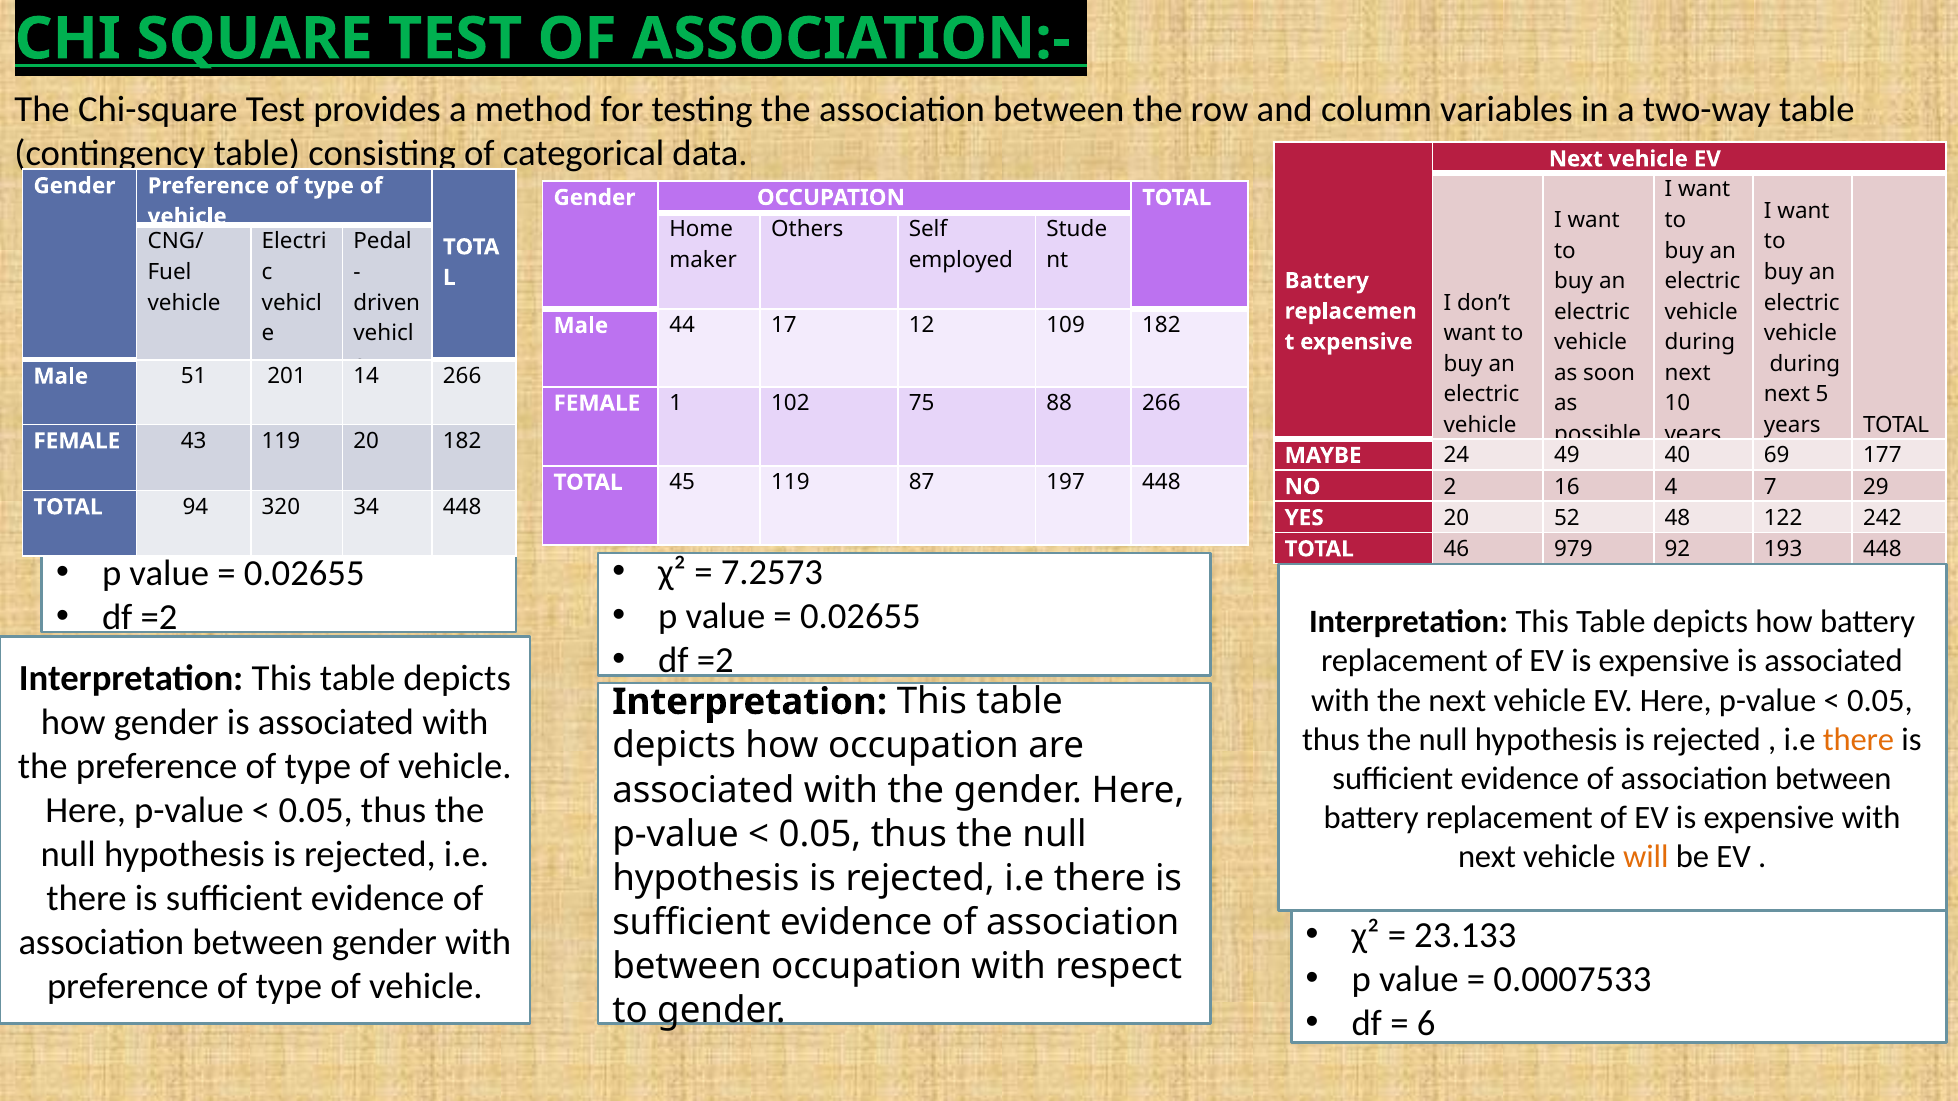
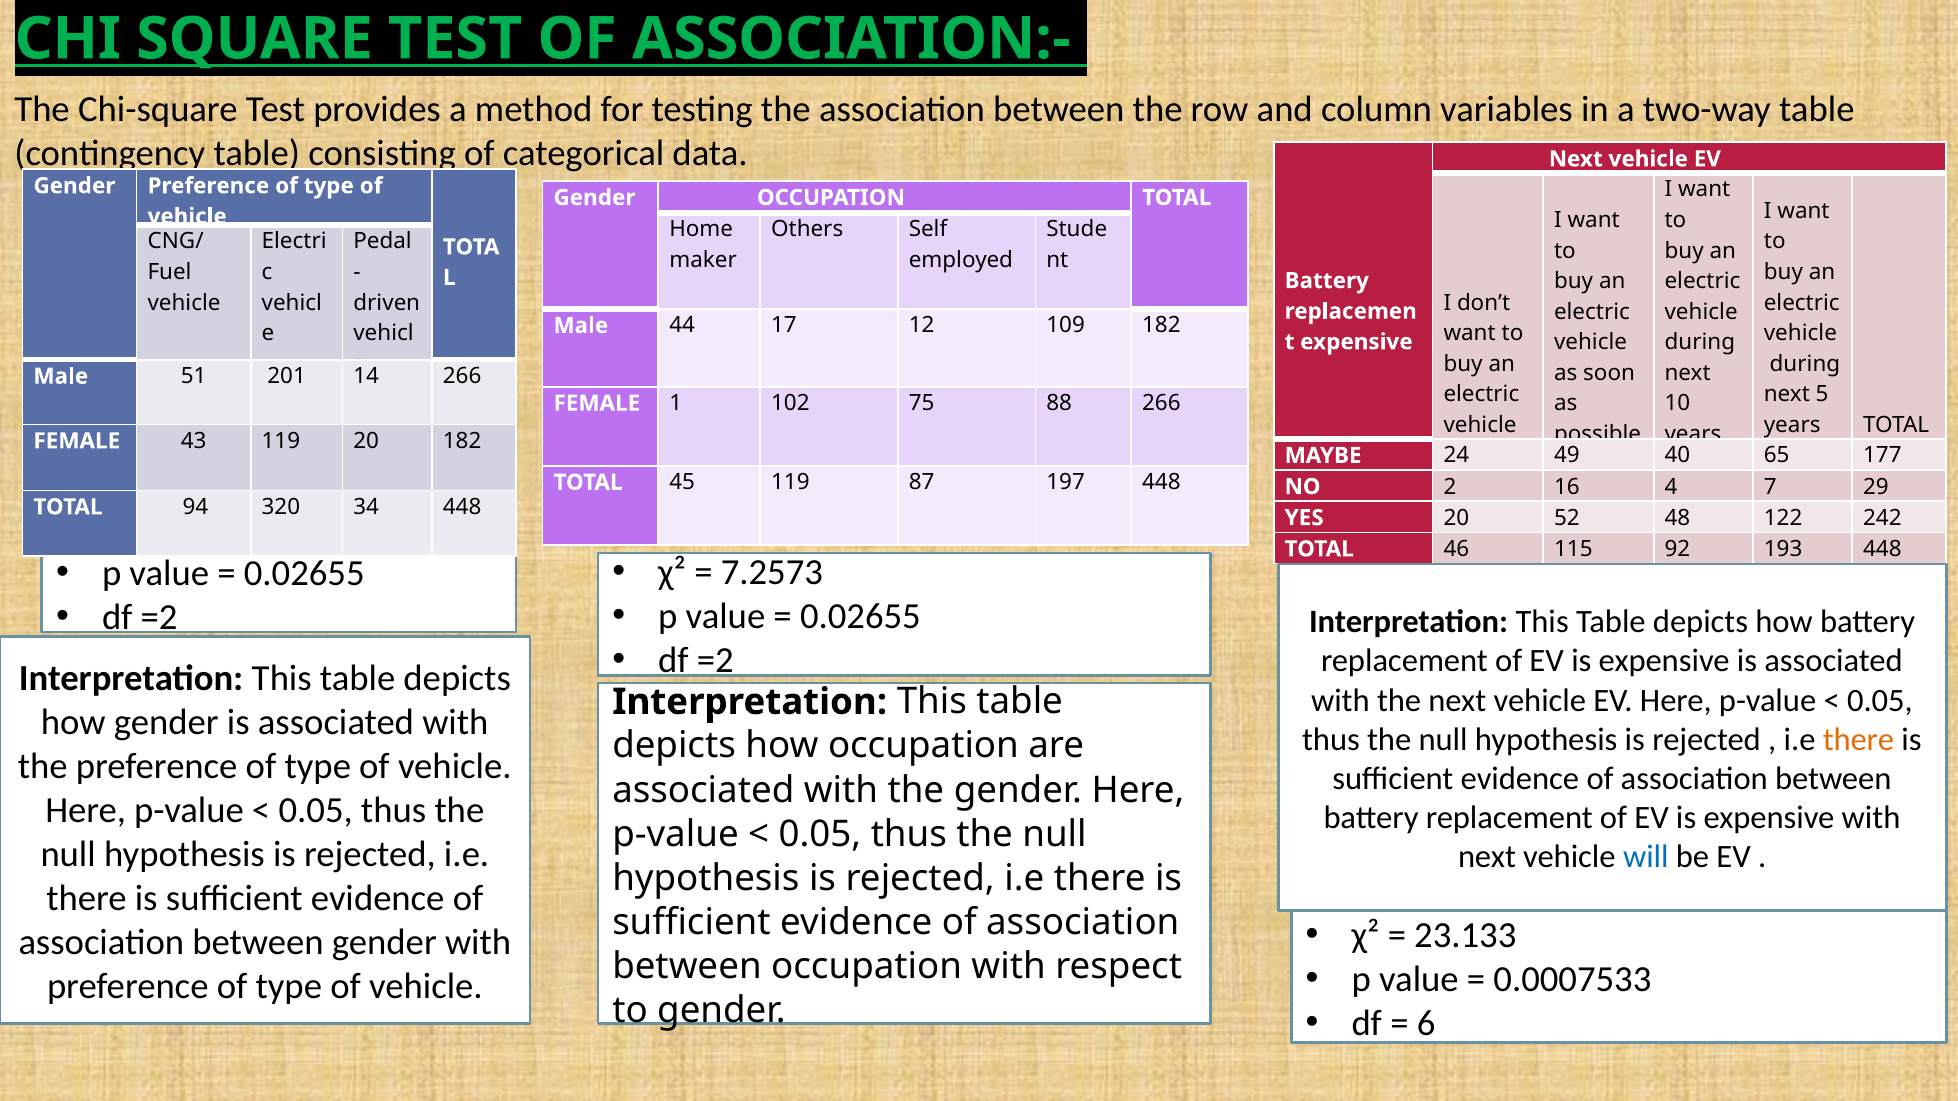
69: 69 -> 65 (1777, 456)
979: 979 -> 115 (1573, 549)
will colour: orange -> blue (1646, 857)
